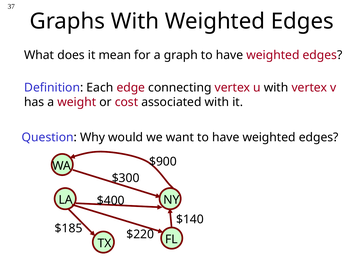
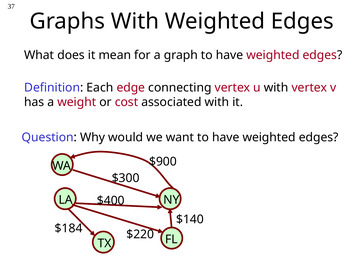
$185: $185 -> $184 (69, 228)
